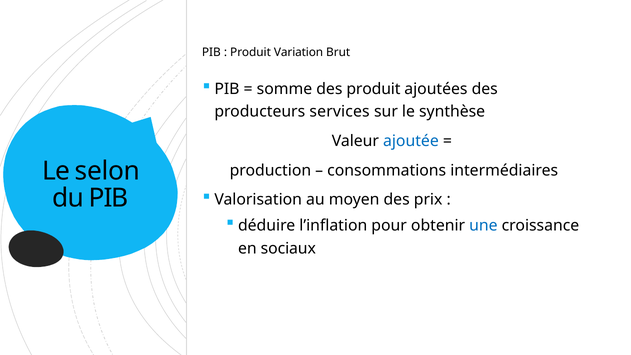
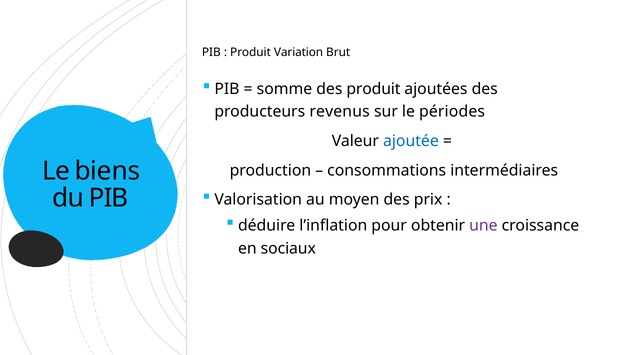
services: services -> revenus (340, 112)
synthèse: synthèse -> périodes (452, 112)
selon: selon -> biens (107, 171)
une colour: blue -> purple (483, 226)
